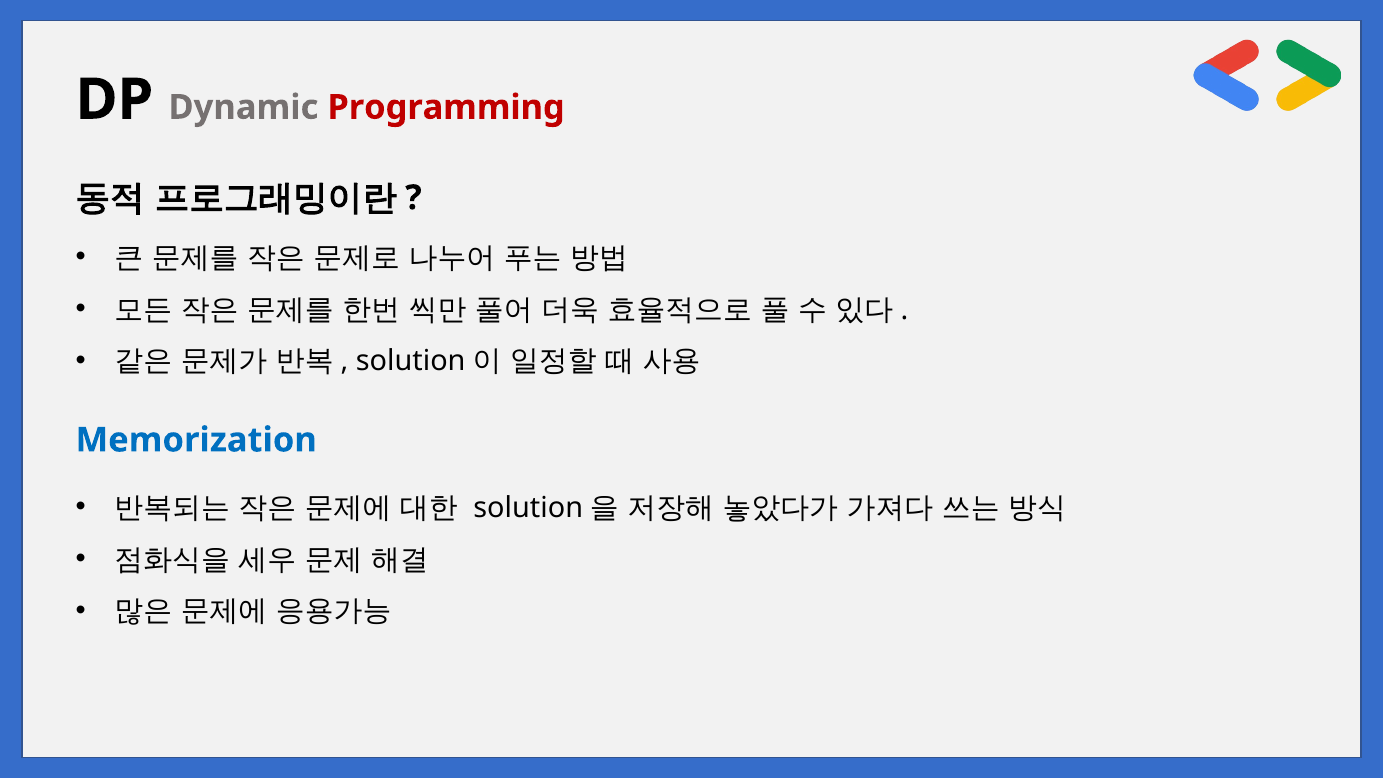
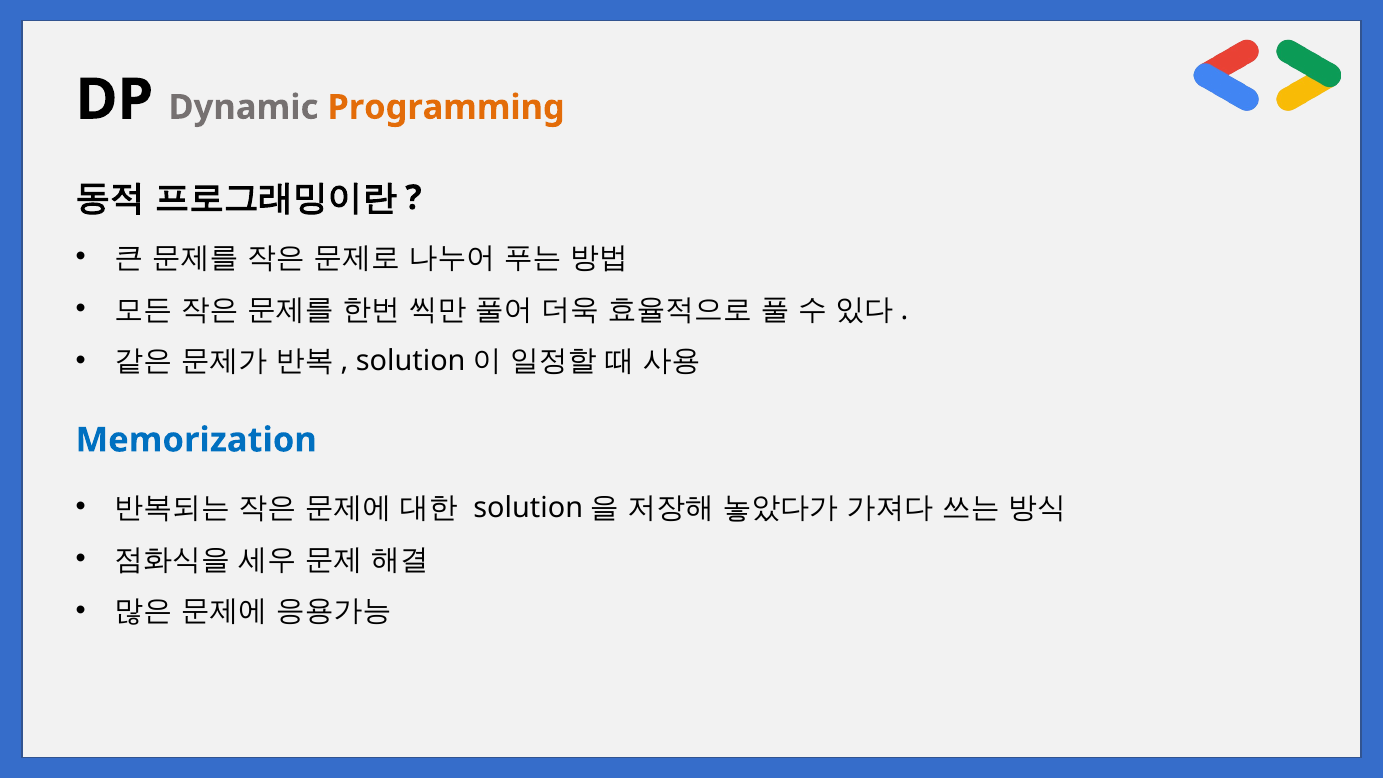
Programming colour: red -> orange (446, 107)
